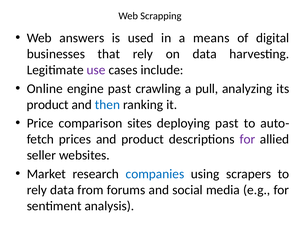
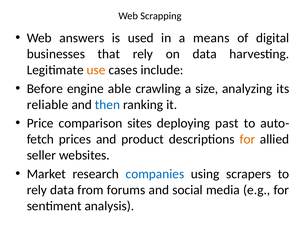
use colour: purple -> orange (96, 70)
Online: Online -> Before (45, 89)
engine past: past -> able (120, 89)
pull: pull -> size (207, 89)
product: product -> reliable (48, 105)
for colour: purple -> orange (247, 139)
